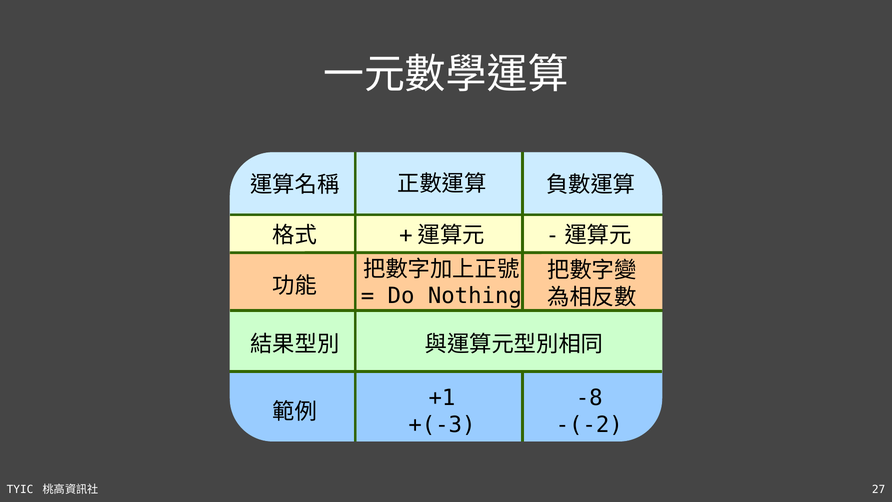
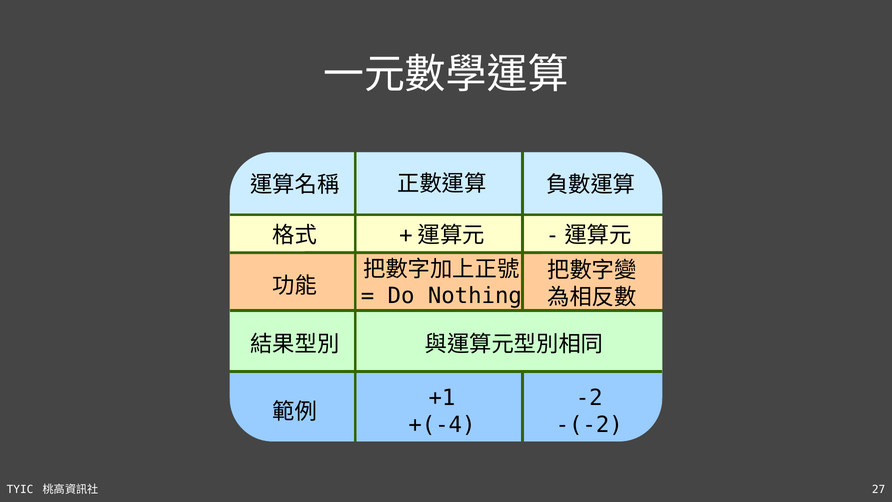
-8: -8 -> -2 (589, 398)
+(-3: +(-3 -> +(-4 (442, 425)
